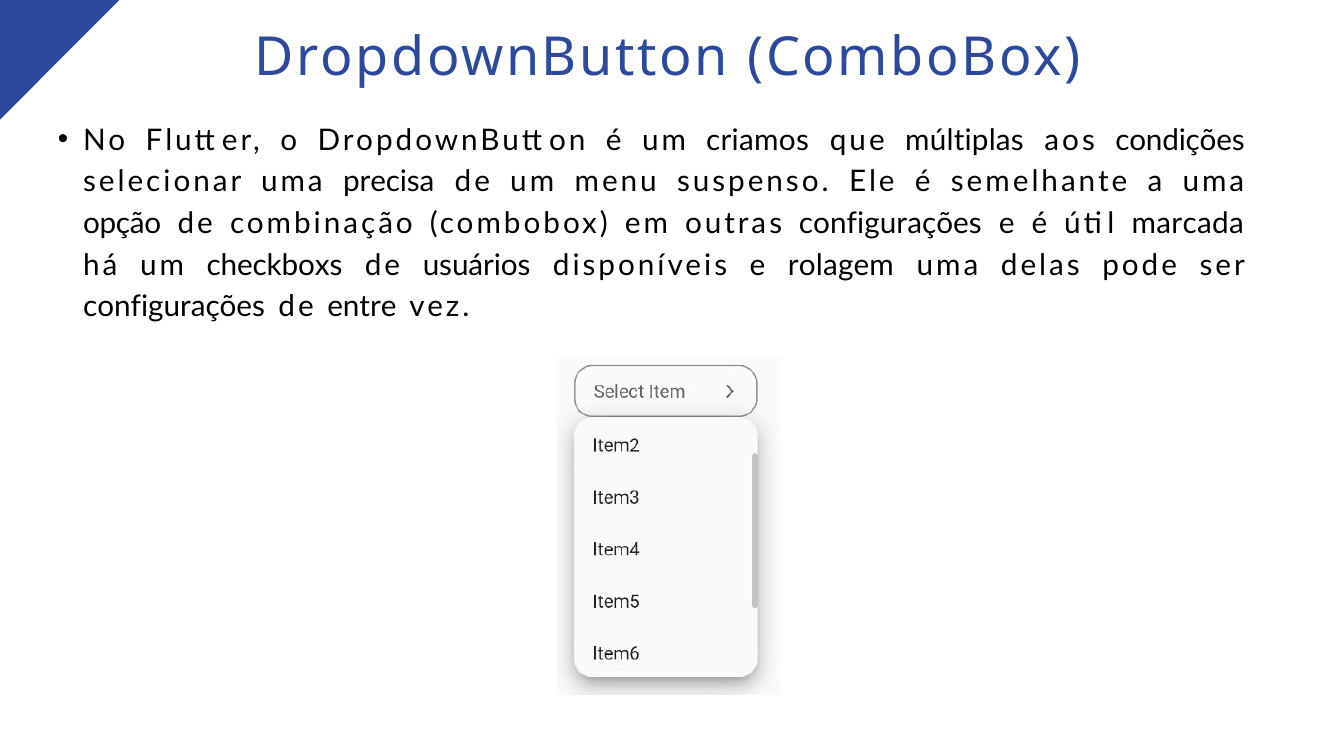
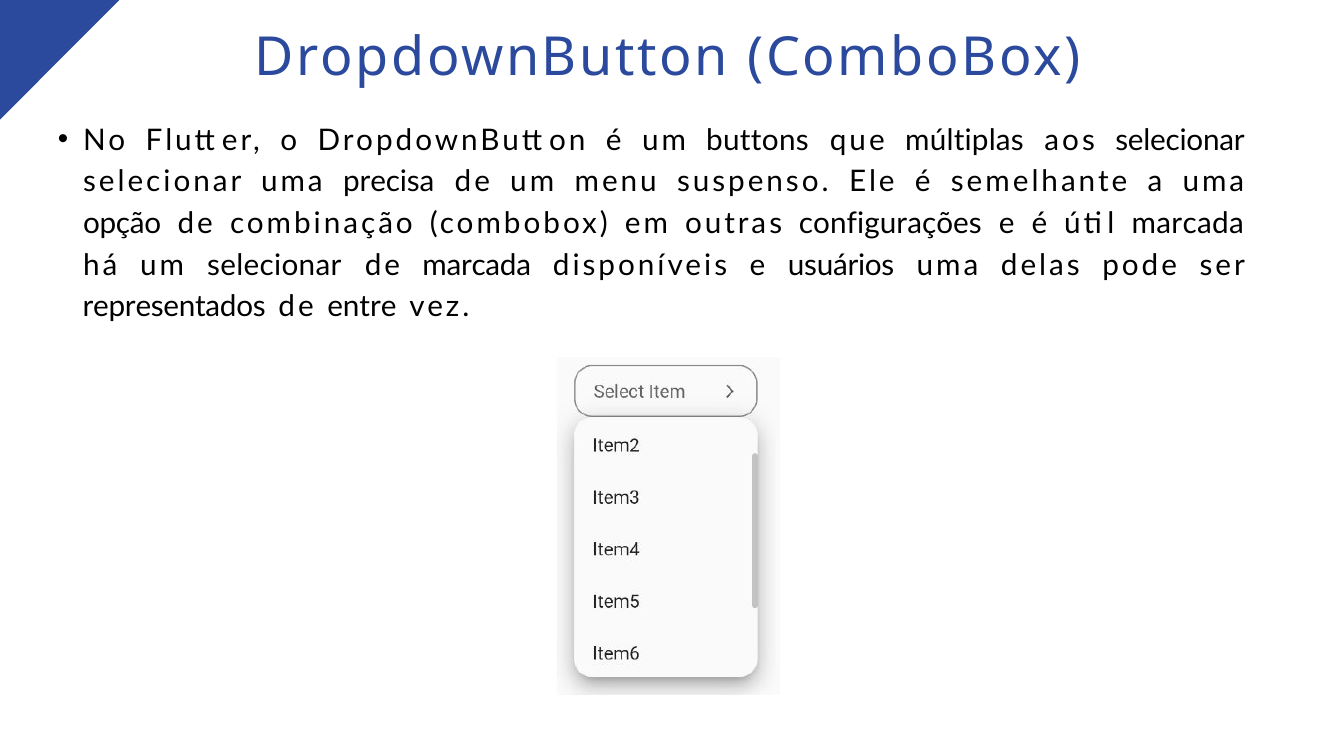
criamos: criamos -> buttons (757, 141)
aos condições: condições -> selecionar (1180, 141)
um checkboxs: checkboxs -> selecionar (274, 265)
de usuários: usuários -> marcada (477, 265)
rolagem: rolagem -> usuários (841, 265)
configurações: configurações -> representados (174, 307)
